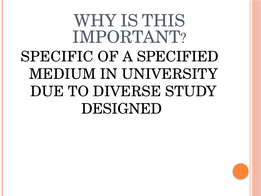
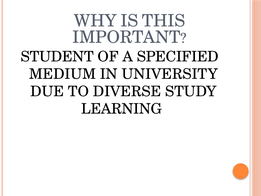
SPECIFIC: SPECIFIC -> STUDENT (57, 57)
DESIGNED: DESIGNED -> LEARNING (122, 109)
